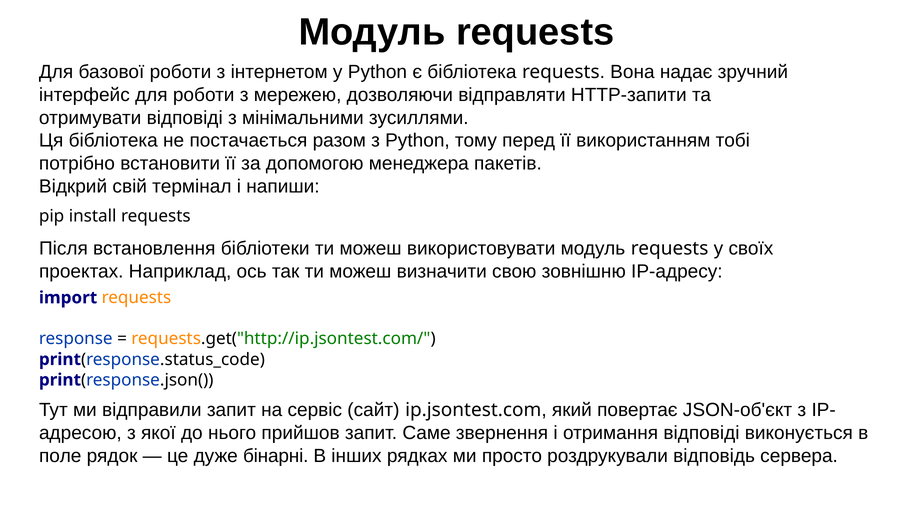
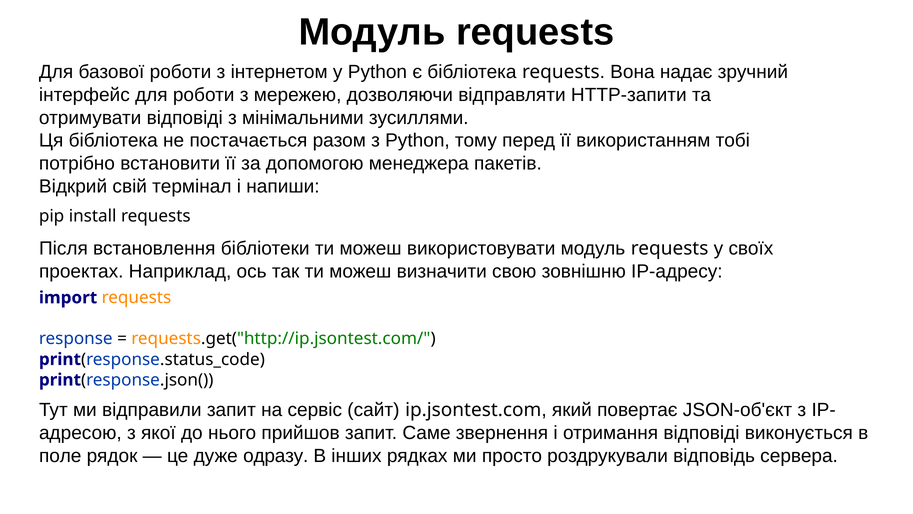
бінарні: бінарні -> одразу (276, 455)
